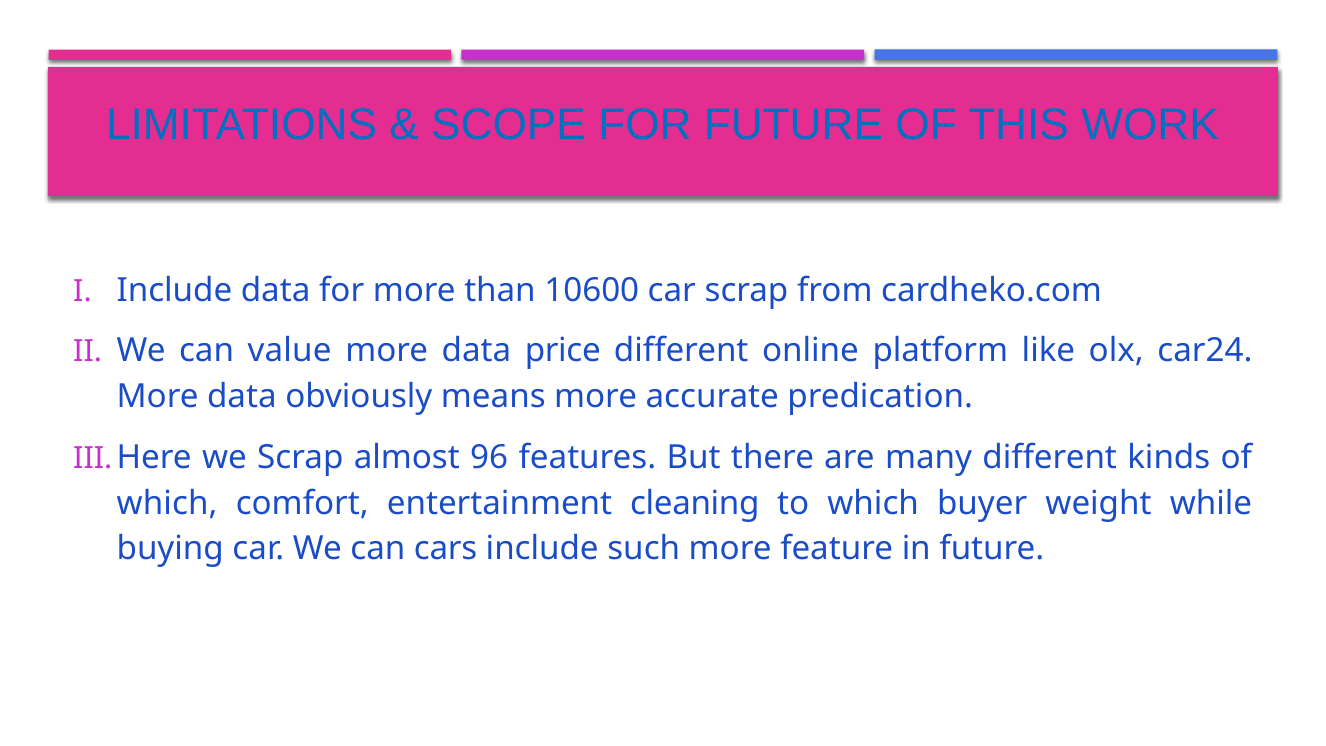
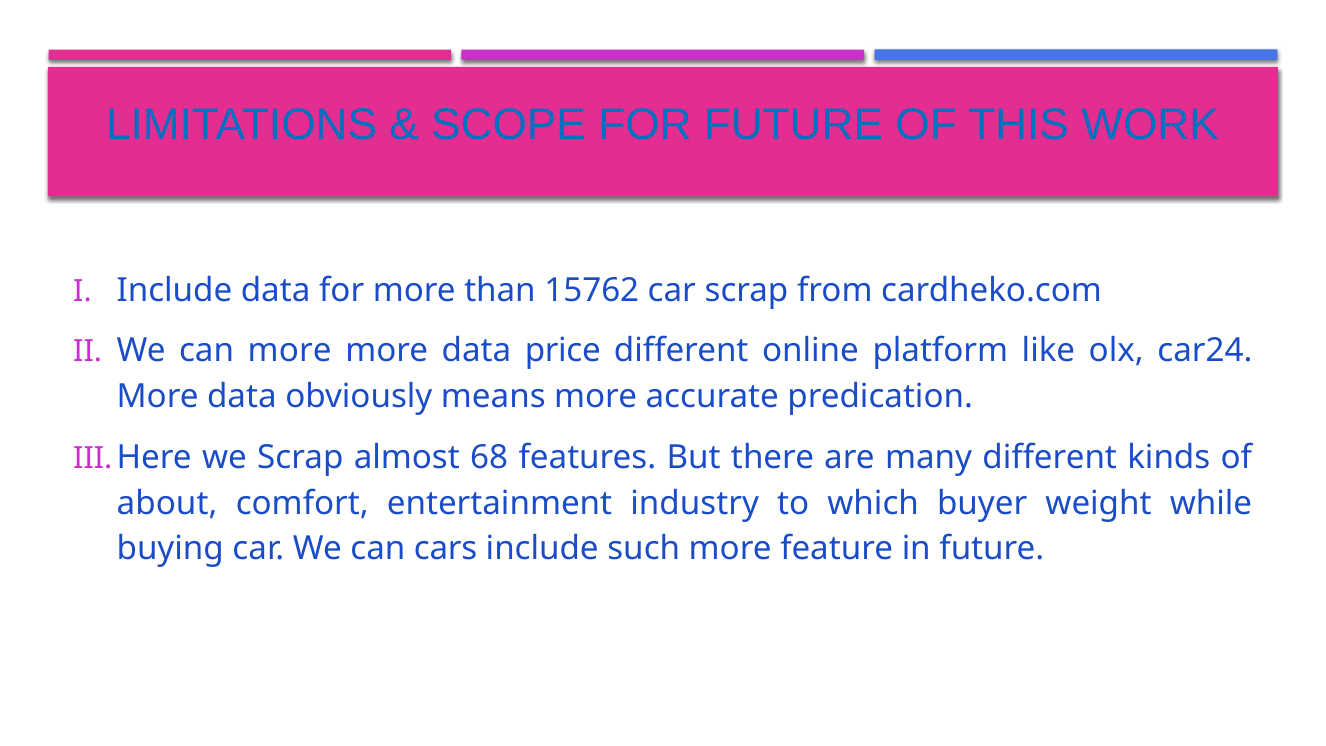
10600: 10600 -> 15762 (592, 290)
can value: value -> more (290, 351)
96: 96 -> 68 (489, 457)
which: which -> about (167, 503)
cleaning: cleaning -> industry (695, 503)
